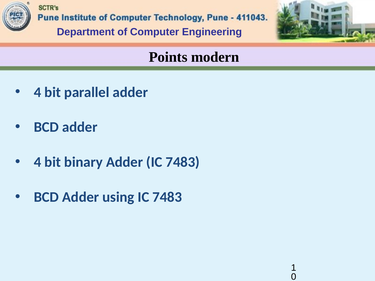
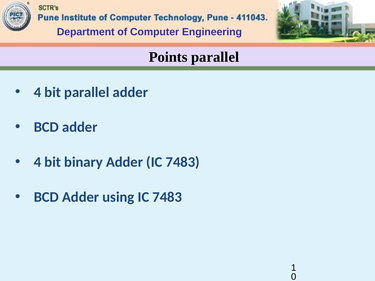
Points modern: modern -> parallel (215, 57)
